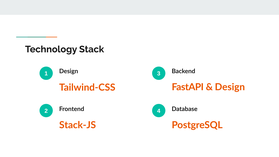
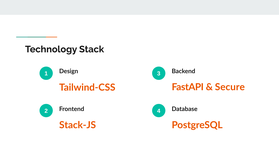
Design: Design -> Secure (230, 87)
